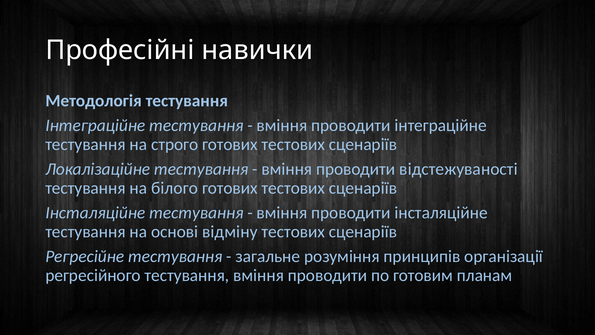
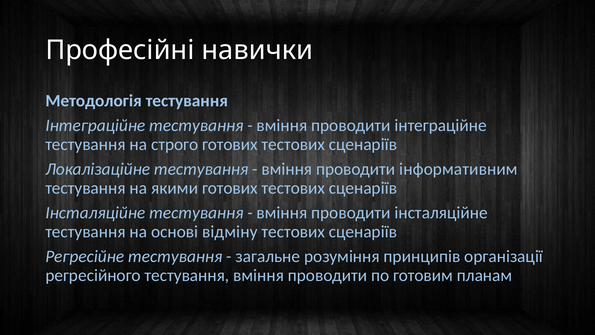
відстежуваності: відстежуваності -> інформативним (459, 169)
білого: білого -> якими (175, 188)
